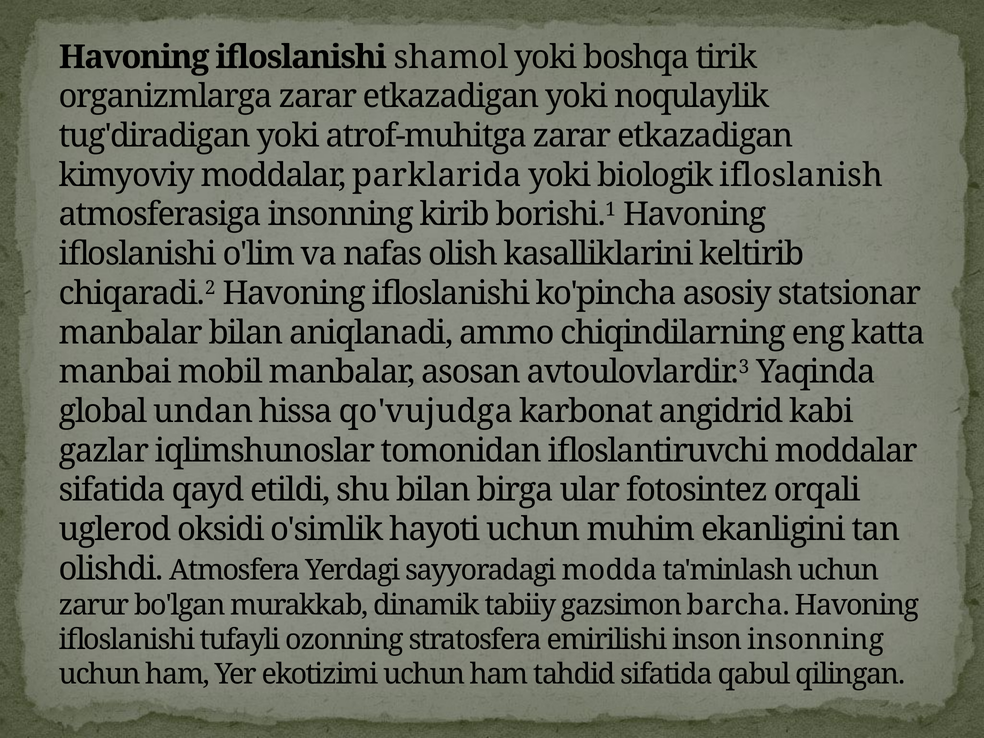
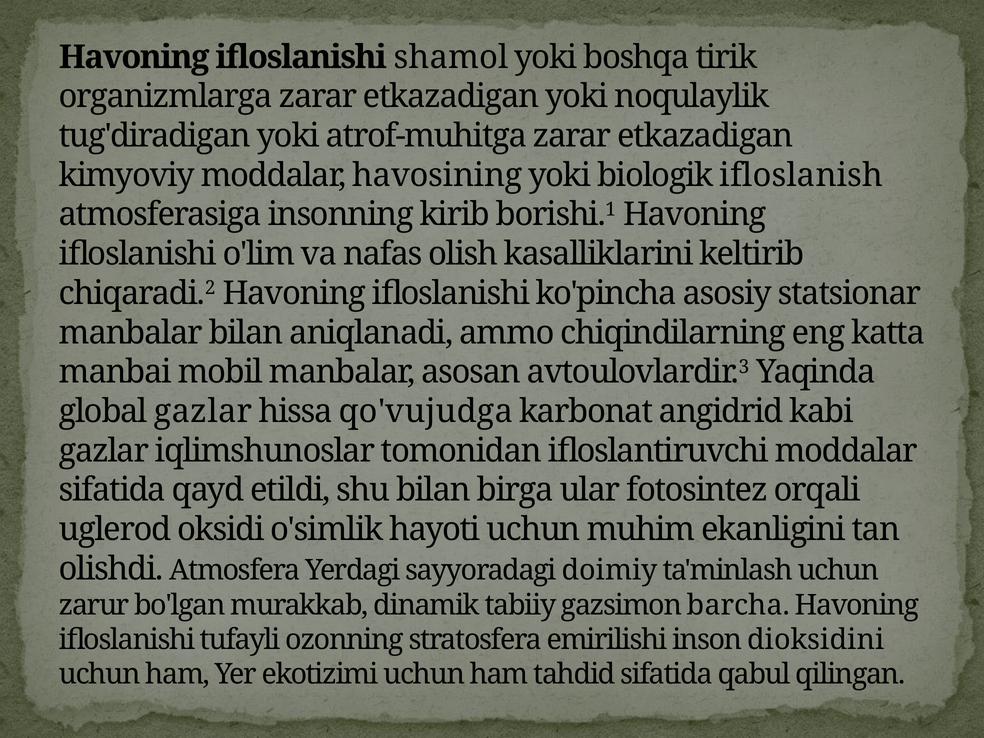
parklarida: parklarida -> havosining (438, 175)
global undan: undan -> gazlar (203, 411)
modda: modda -> doimiy (610, 570)
inson insonning: insonning -> dioksidini (816, 640)
